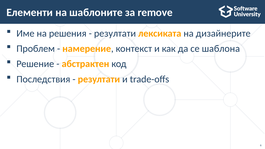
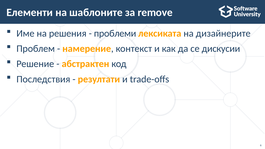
резултати: резултати -> проблеми (115, 33)
шаблона: шаблона -> дискусии (221, 49)
